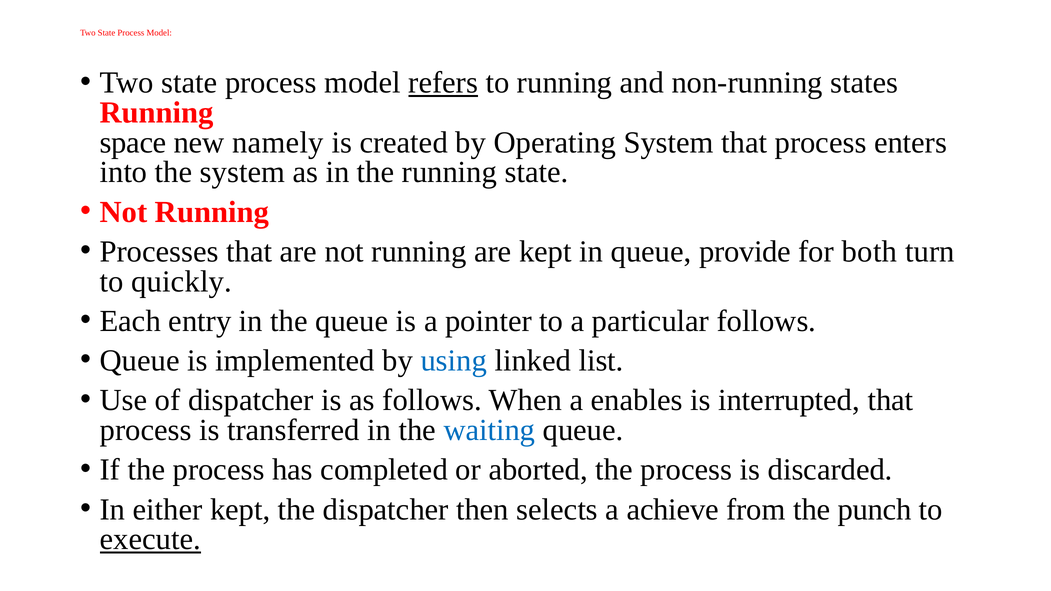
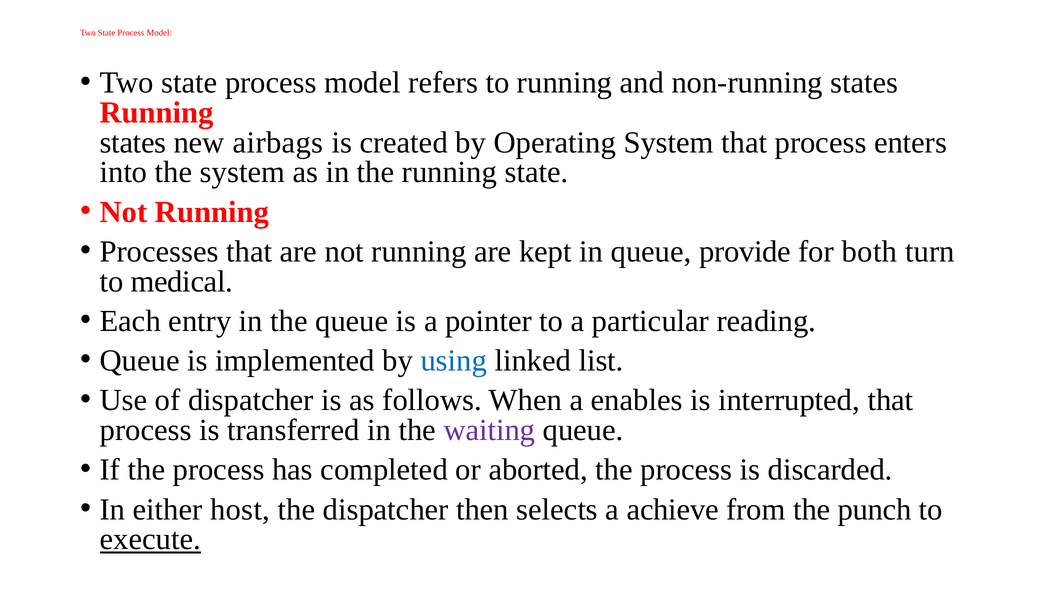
refers underline: present -> none (443, 83)
space: space -> states (133, 143)
namely: namely -> airbags (278, 143)
quickly: quickly -> medical (182, 282)
particular follows: follows -> reading (766, 321)
waiting colour: blue -> purple (489, 430)
either kept: kept -> host (240, 510)
